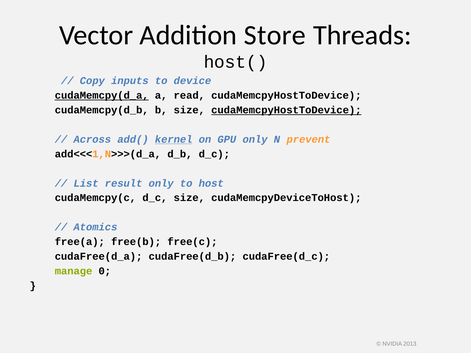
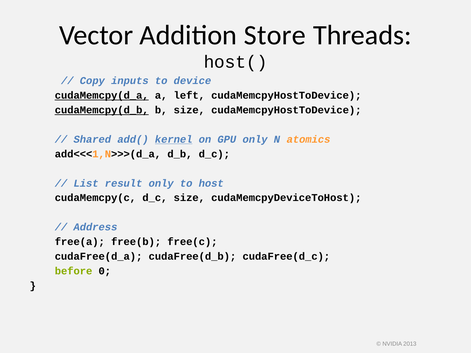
read: read -> left (189, 95)
cudaMemcpy(d_b underline: none -> present (102, 110)
cudaMemcpyHostToDevice underline: present -> none (286, 110)
Across: Across -> Shared (92, 139)
prevent: prevent -> atomics (308, 139)
Atomics: Atomics -> Address (95, 227)
manage: manage -> before (74, 271)
